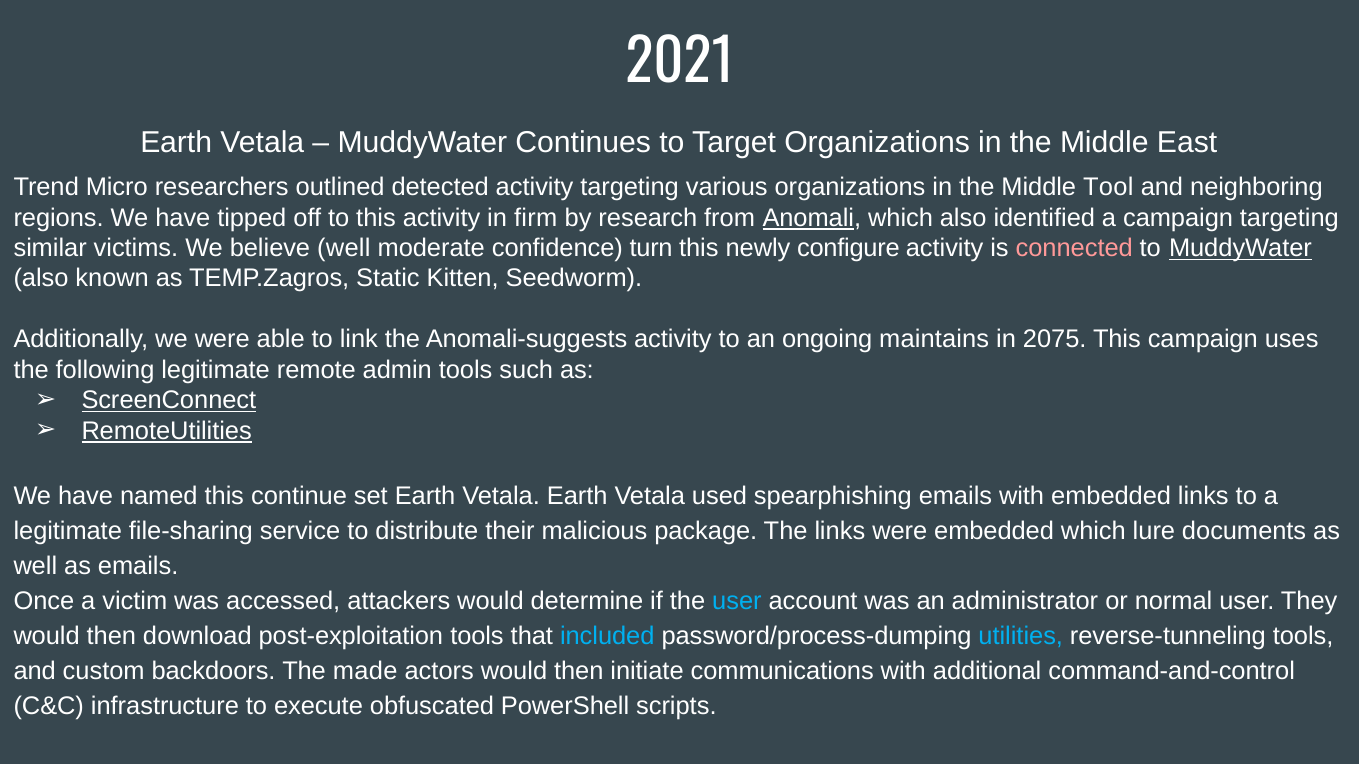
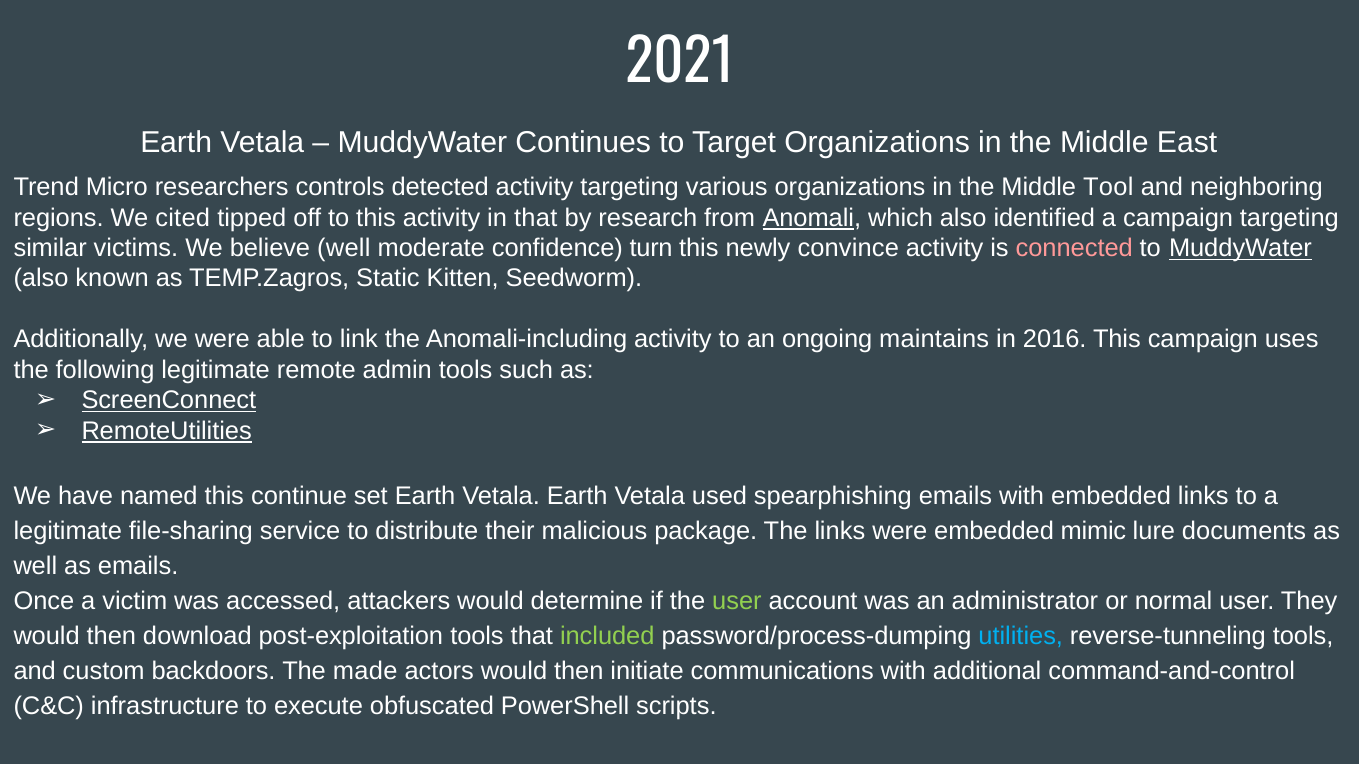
outlined: outlined -> controls (340, 187)
regions We have: have -> cited (183, 218)
in firm: firm -> that (536, 218)
configure: configure -> convince (848, 248)
Anomali-suggests: Anomali-suggests -> Anomali-including (527, 340)
2075: 2075 -> 2016 (1055, 340)
embedded which: which -> mimic (1093, 531)
user colour: light blue -> light green (737, 601)
included colour: light blue -> light green (607, 636)
